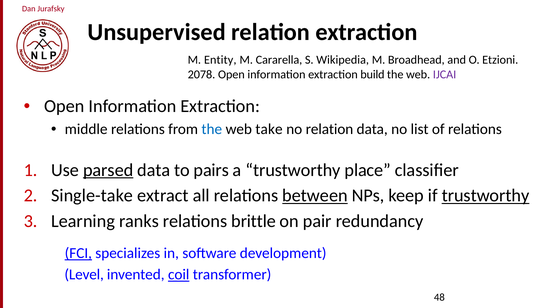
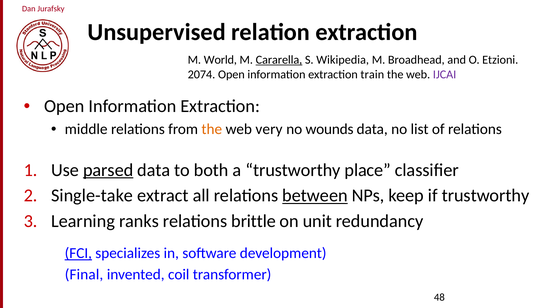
Entity: Entity -> World (220, 60)
Cararella underline: none -> present (279, 60)
2078: 2078 -> 2074 (201, 74)
build: build -> train (372, 74)
the colour: blue -> orange (212, 129)
take: take -> very (269, 129)
no relation: relation -> wounds (330, 129)
pairs: pairs -> both (211, 170)
trustworthy underline: present -> none (486, 195)
pair: pair -> unit (317, 221)
Level: Level -> Final (84, 274)
coil underline: present -> none (179, 274)
